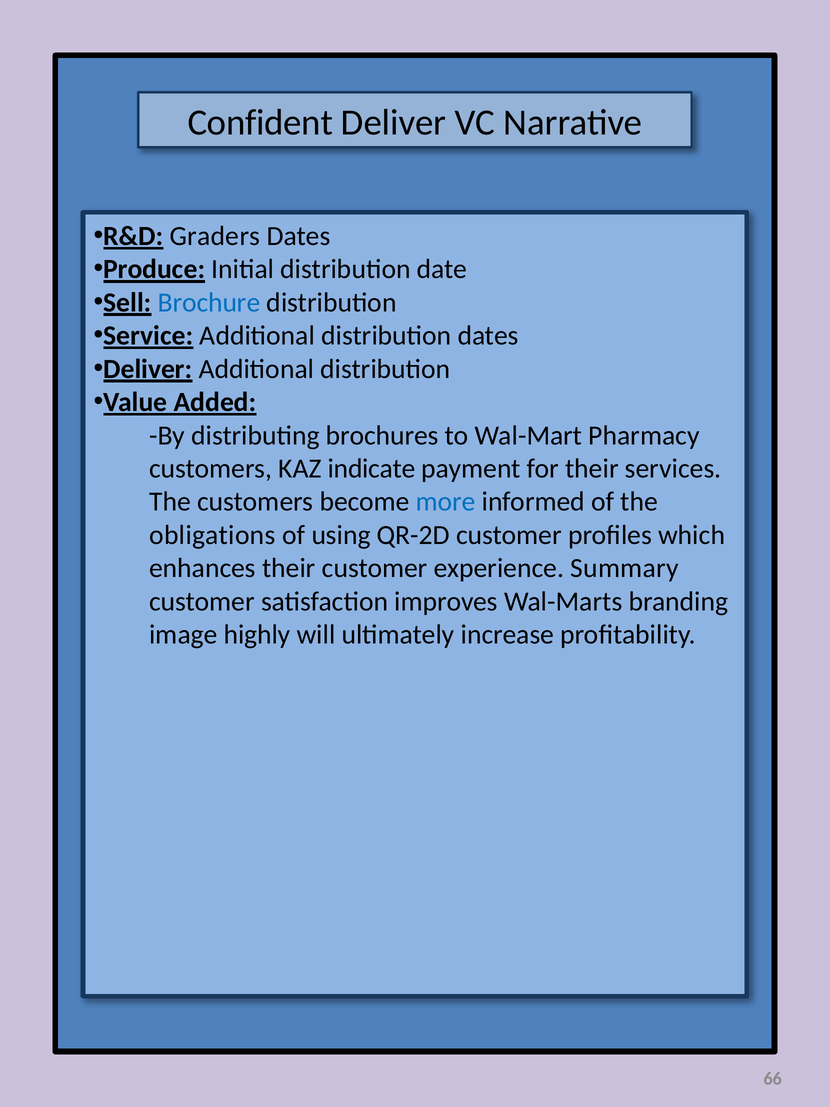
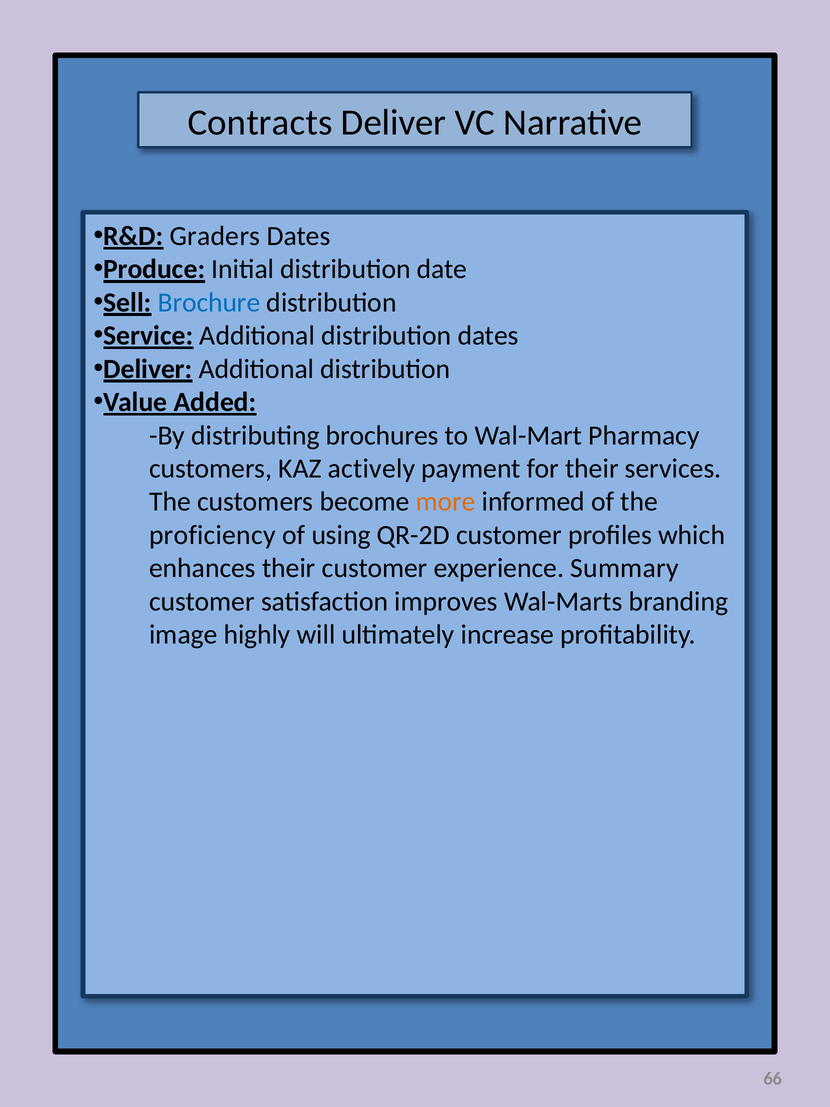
Confident: Confident -> Contracts (260, 122)
indicate: indicate -> actively (371, 468)
more colour: blue -> orange (446, 502)
obligations: obligations -> proficiency (212, 535)
